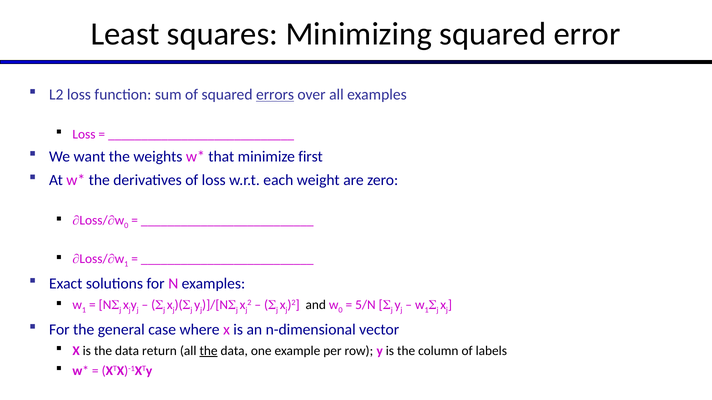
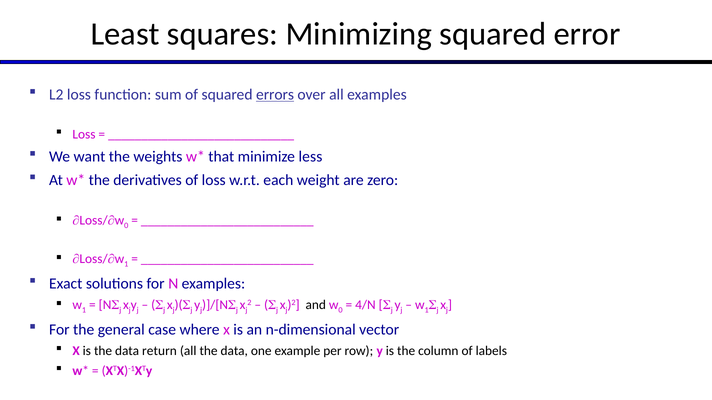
first: first -> less (310, 157)
5/N: 5/N -> 4/N (365, 305)
the underline: present -> none (209, 351)
